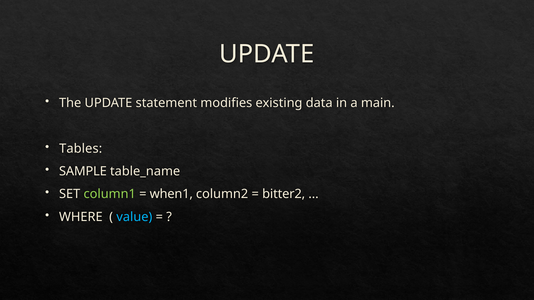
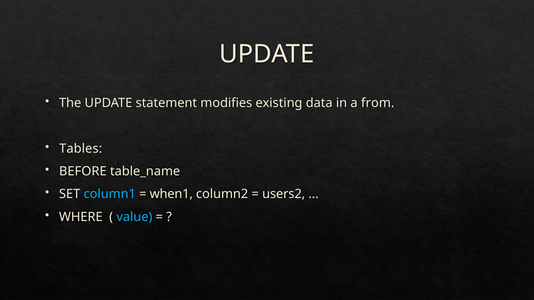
main: main -> from (378, 103)
SAMPLE: SAMPLE -> BEFORE (83, 172)
column1 colour: light green -> light blue (110, 194)
bitter2: bitter2 -> users2 (284, 194)
